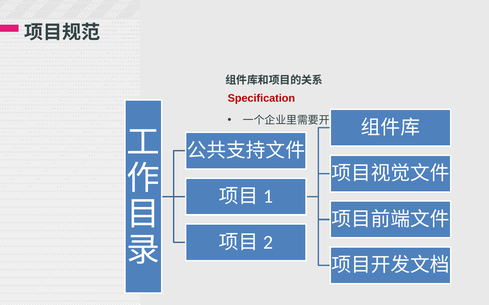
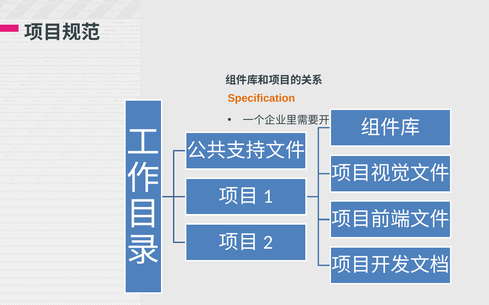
Specification colour: red -> orange (261, 98)
